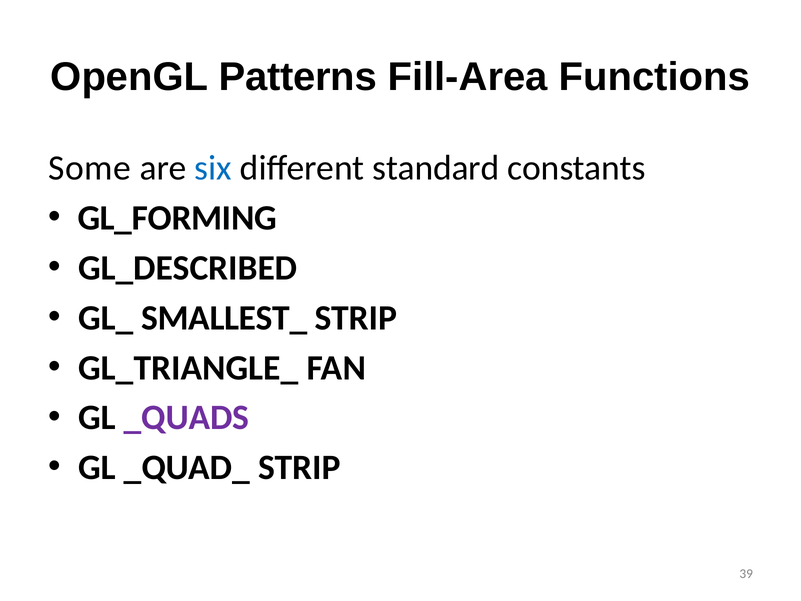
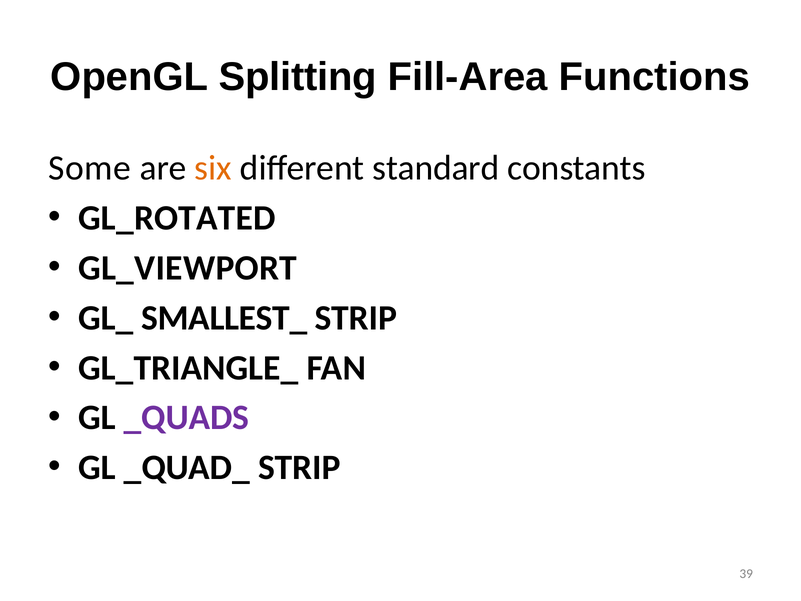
Patterns: Patterns -> Splitting (298, 77)
six colour: blue -> orange (213, 168)
GL_FORMING: GL_FORMING -> GL_ROTATED (177, 218)
GL_DESCRIBED: GL_DESCRIBED -> GL_VIEWPORT (188, 268)
